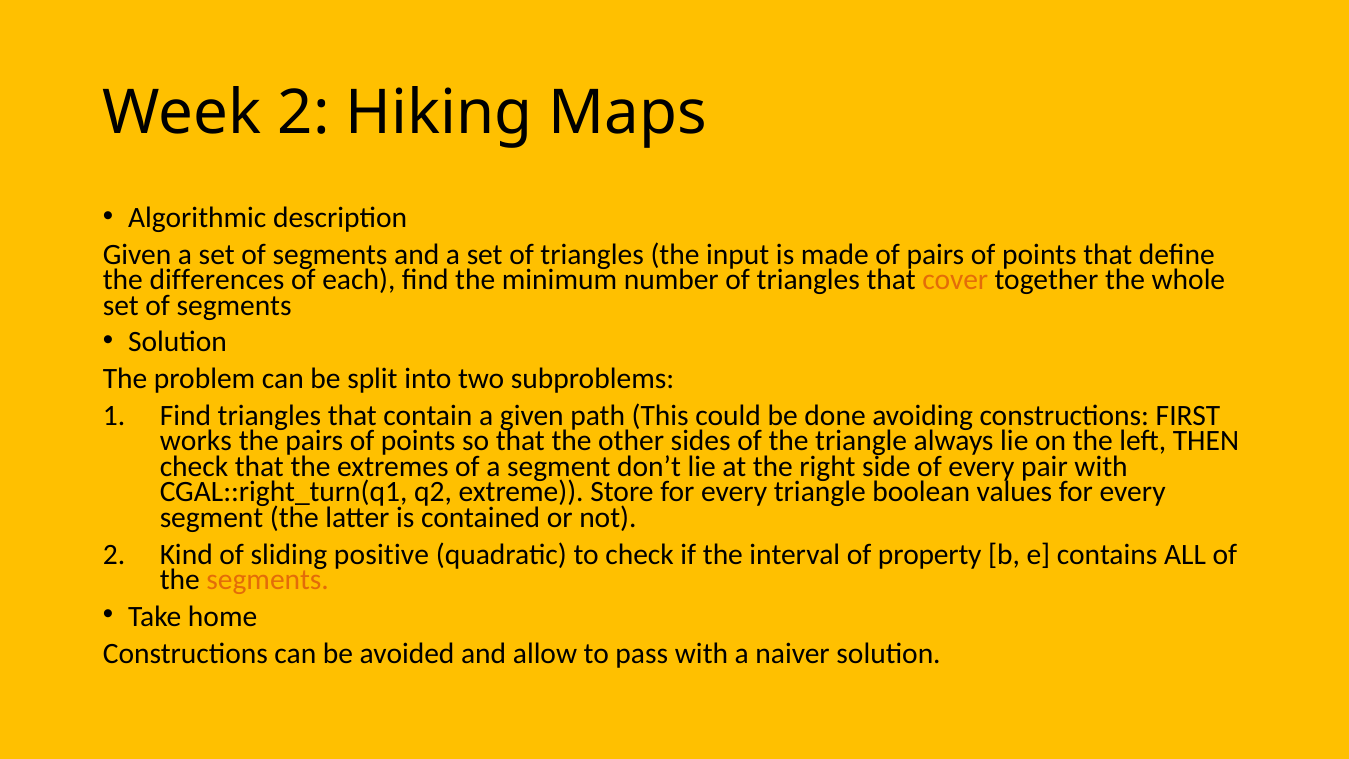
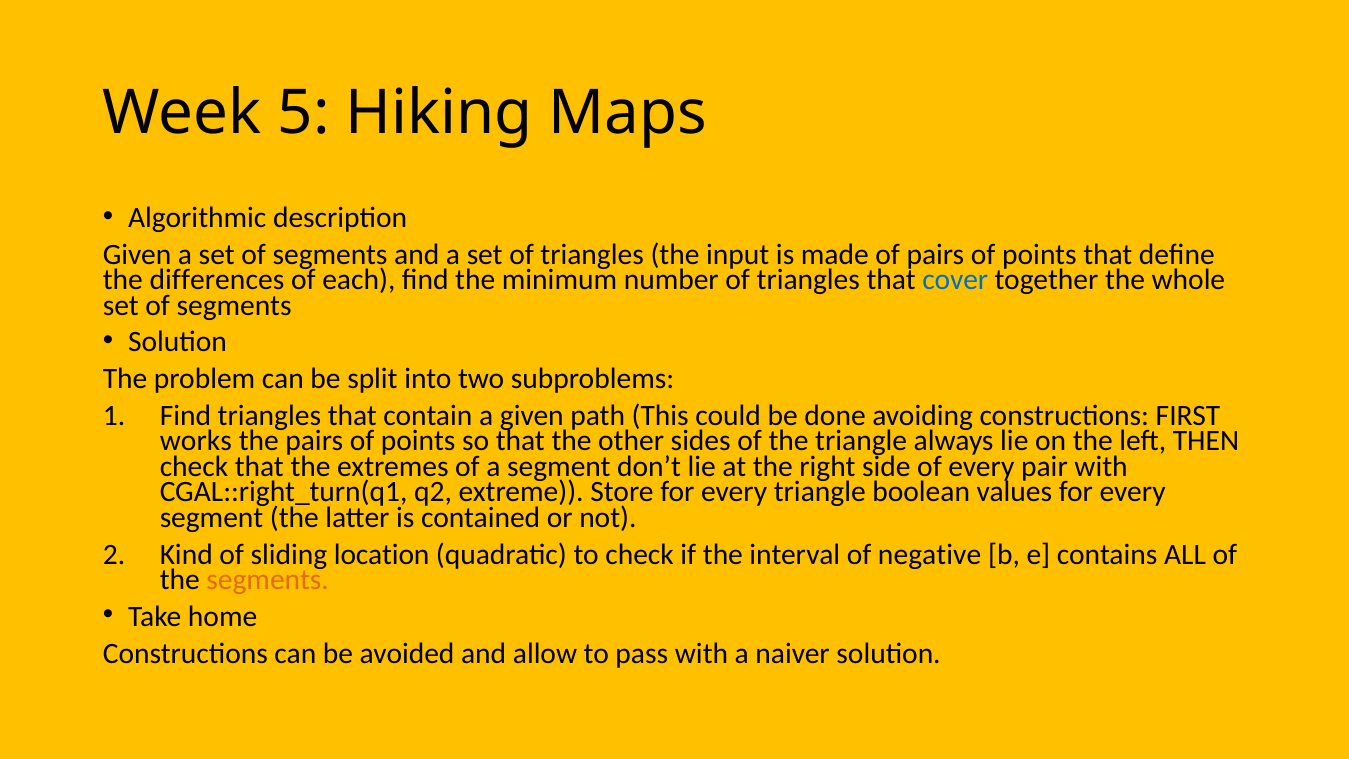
Week 2: 2 -> 5 (304, 113)
cover colour: orange -> blue (955, 280)
positive: positive -> location (382, 554)
property: property -> negative (930, 554)
